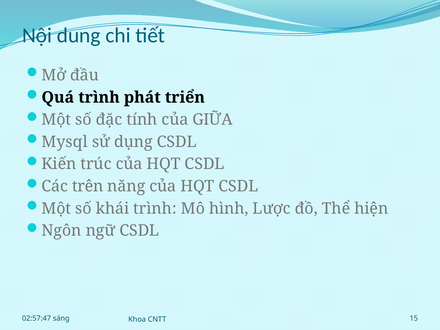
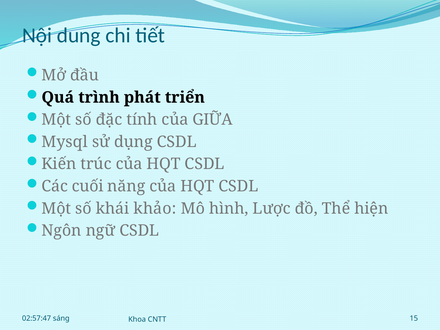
trên: trên -> cuối (88, 186)
khái trình: trình -> khảo (155, 209)
